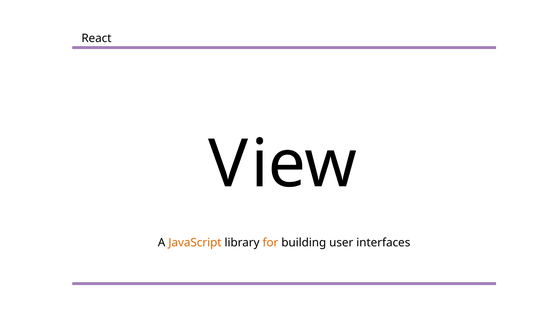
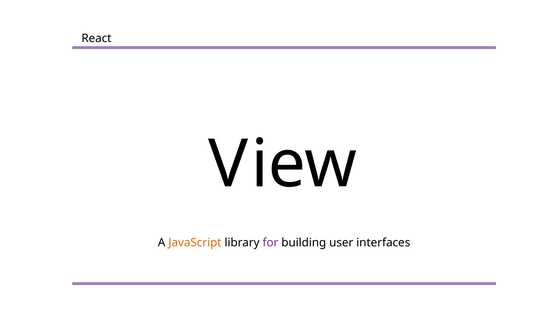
for colour: orange -> purple (270, 242)
